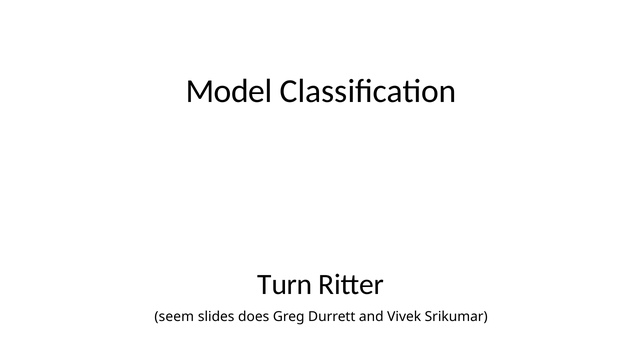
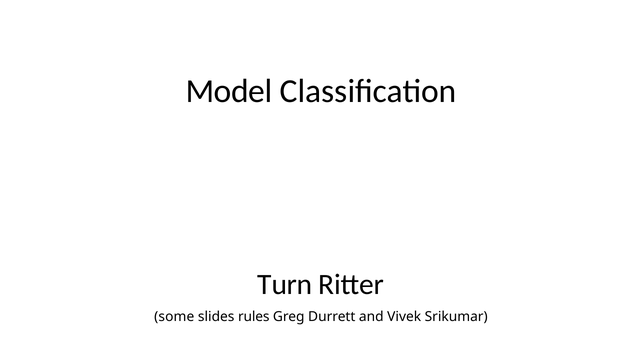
seem: seem -> some (174, 317)
does: does -> rules (254, 317)
